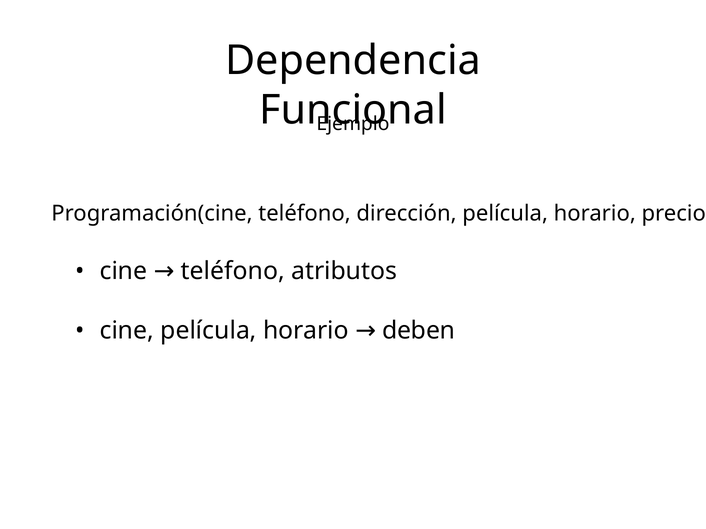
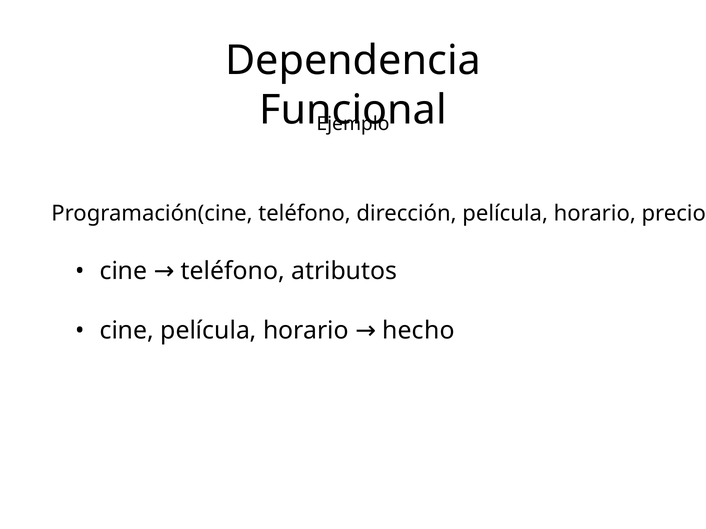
deben: deben -> hecho (418, 331)
